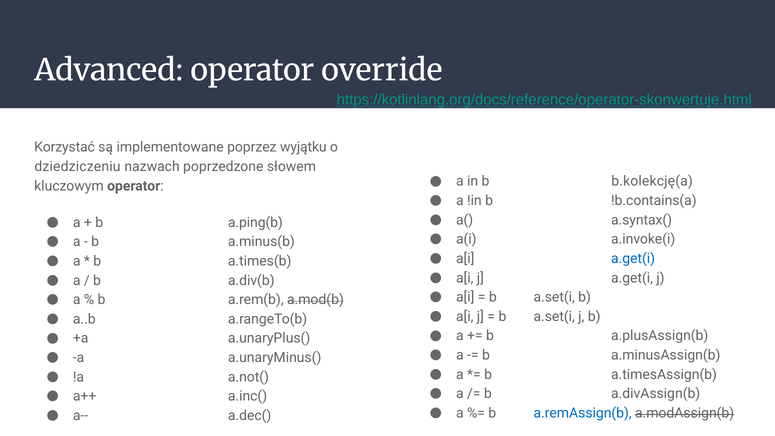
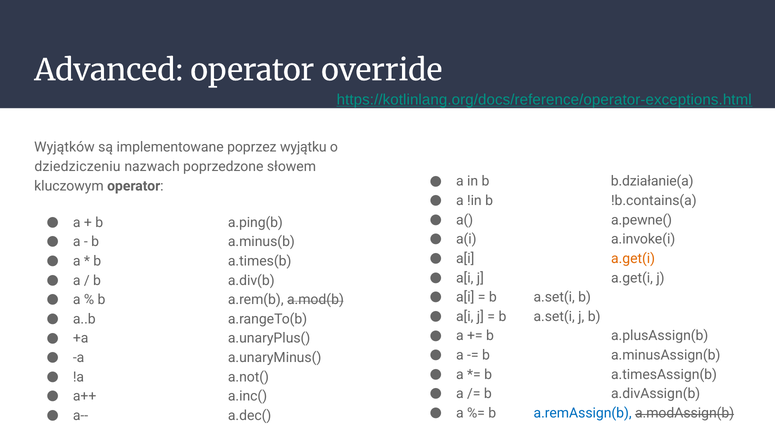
https://kotlinlang.org/docs/reference/operator-skonwertuje.html: https://kotlinlang.org/docs/reference/operator-skonwertuje.html -> https://kotlinlang.org/docs/reference/operator-exceptions.html (544, 100)
Korzystać: Korzystać -> Wyjątków (64, 147)
b.kolekcję(a: b.kolekcję(a -> b.działanie(a (652, 181)
a.syntax(: a.syntax( -> a.pewne( (642, 220)
a.get(i colour: blue -> orange (633, 259)
